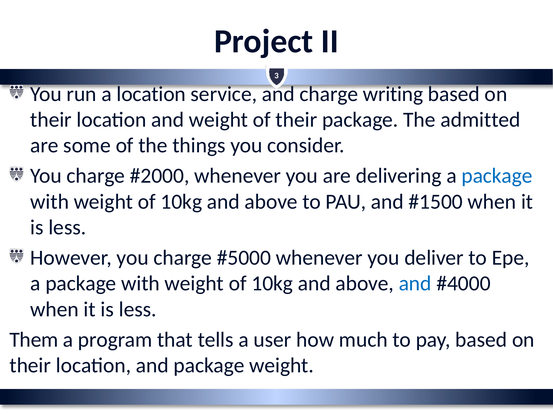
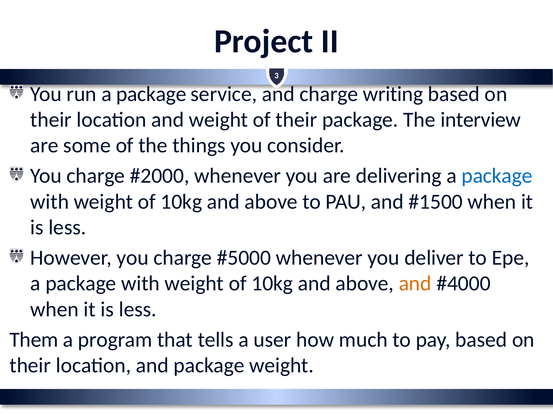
run a location: location -> package (151, 94)
admitted: admitted -> interview (481, 120)
and colour: blue -> orange (415, 284)
